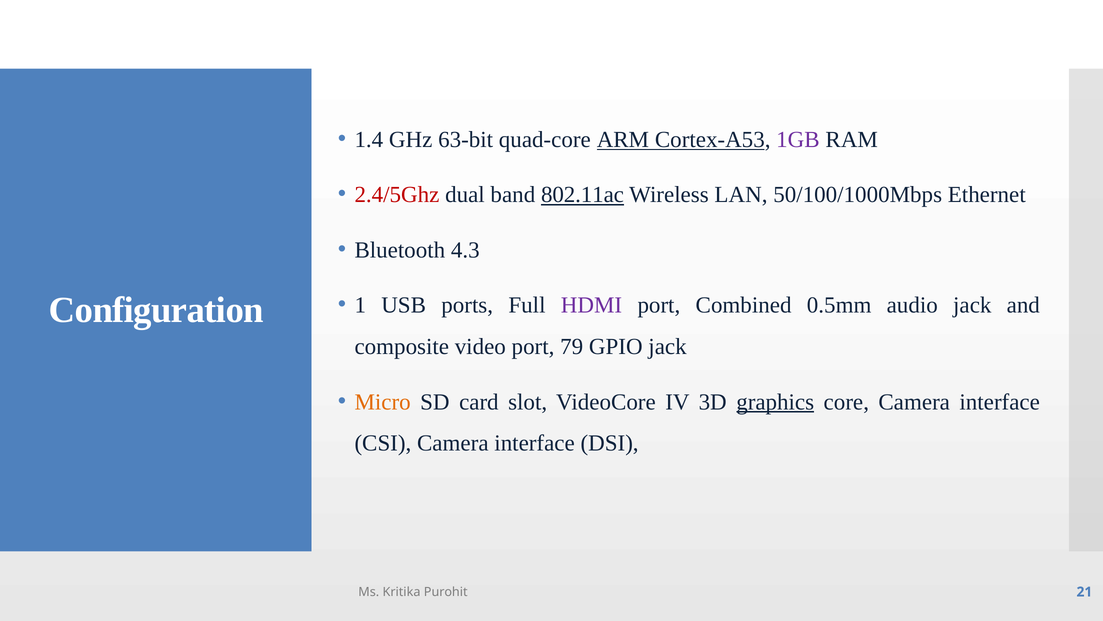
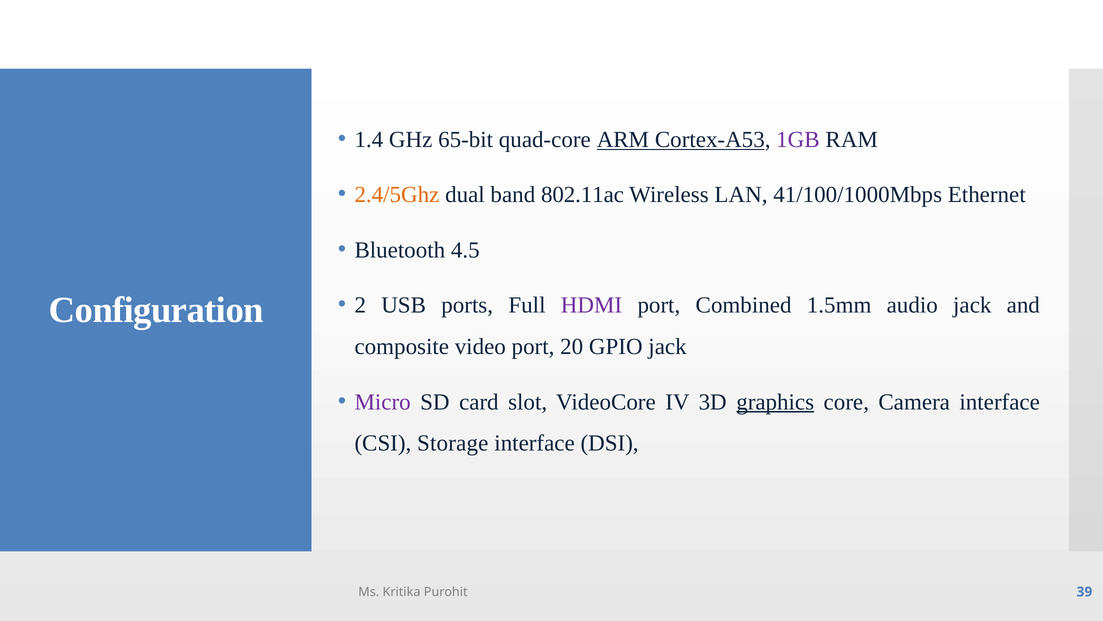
63-bit: 63-bit -> 65-bit (466, 139)
2.4/5Ghz colour: red -> orange (397, 195)
802.11ac underline: present -> none (582, 195)
50/100/1000Mbps: 50/100/1000Mbps -> 41/100/1000Mbps (858, 195)
4.3: 4.3 -> 4.5 (465, 250)
1: 1 -> 2 (360, 305)
0.5mm: 0.5mm -> 1.5mm (839, 305)
79: 79 -> 20 (572, 346)
Micro colour: orange -> purple (383, 402)
CSI Camera: Camera -> Storage (453, 443)
21: 21 -> 39 (1084, 591)
